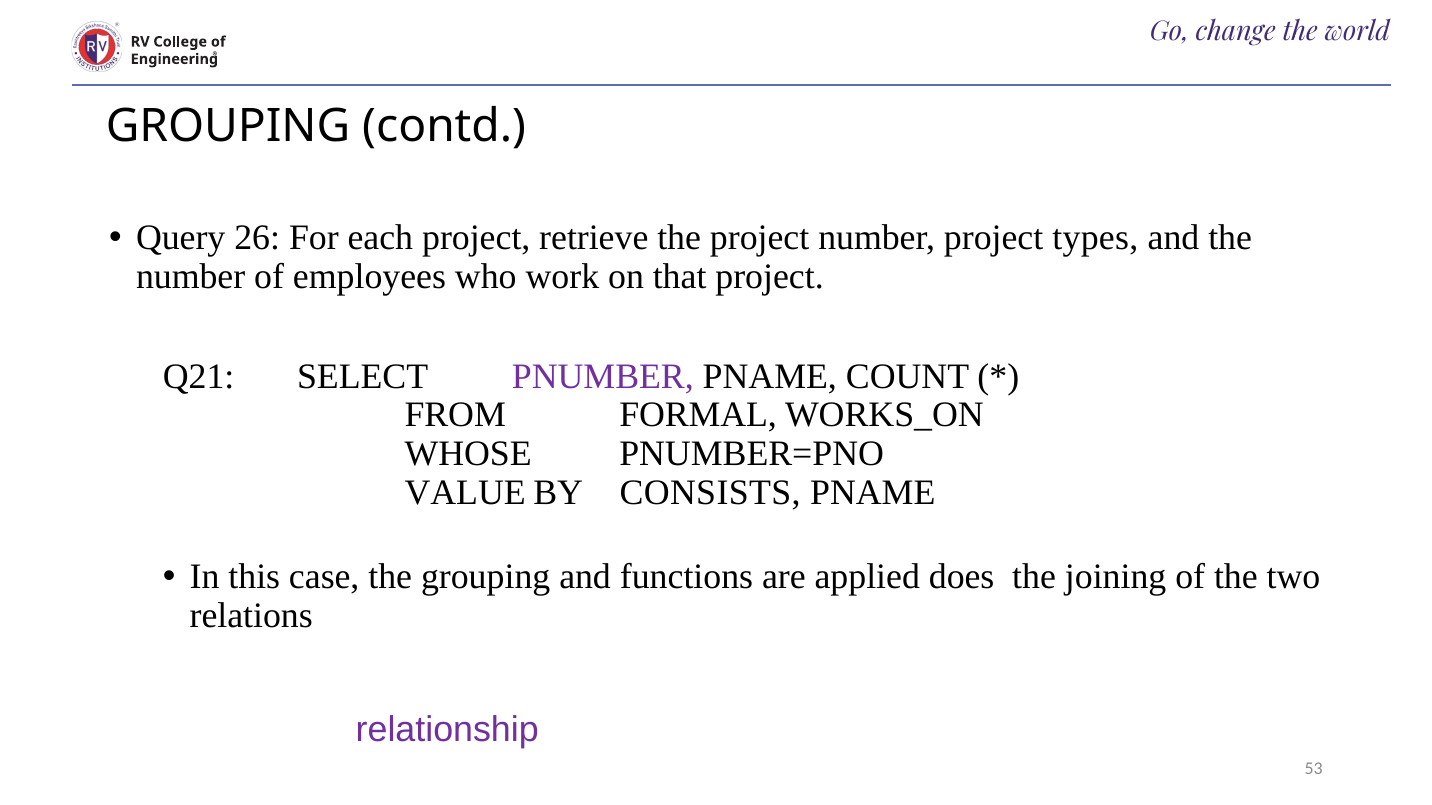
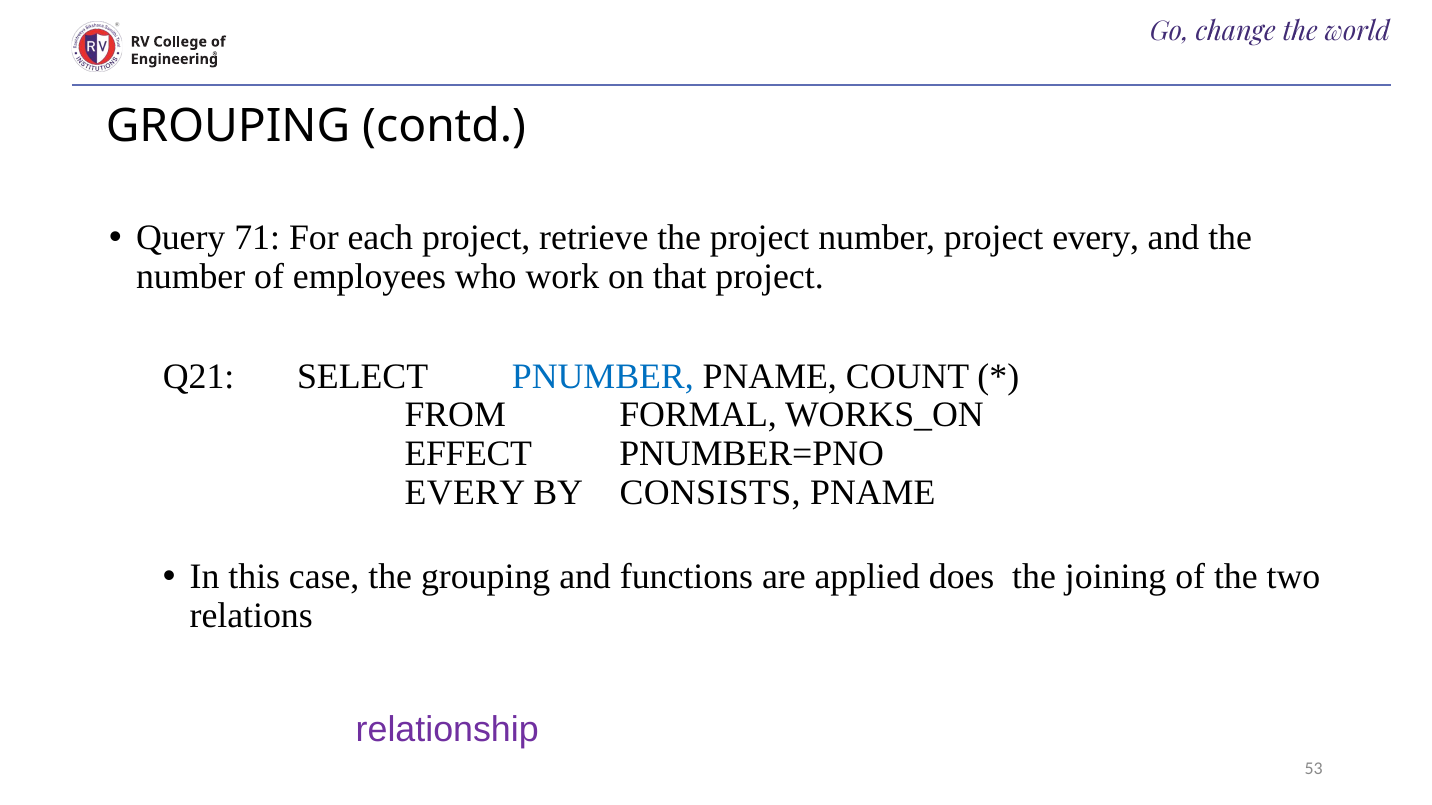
26: 26 -> 71 (257, 238)
project types: types -> every (1096, 238)
PNUMBER colour: purple -> blue (603, 377)
WHOSE: WHOSE -> EFFECT (468, 454)
VALUE: VALUE -> EVERY (465, 493)
